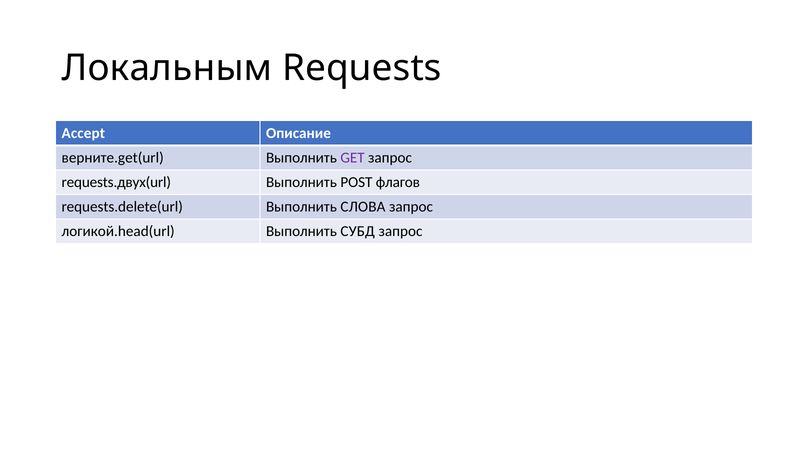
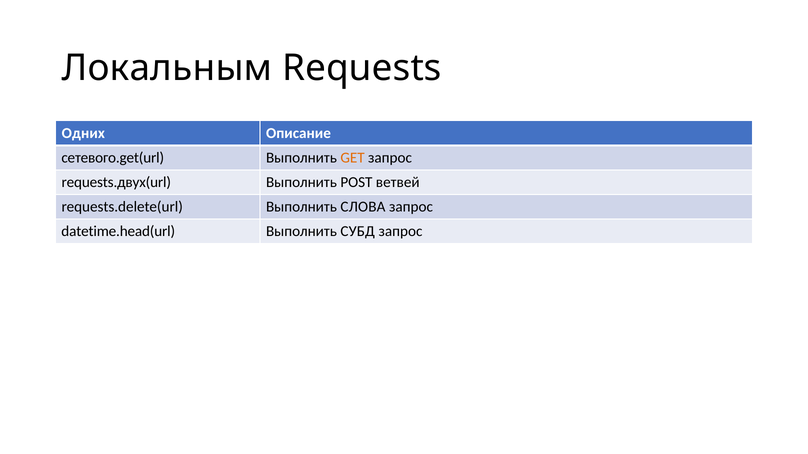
Accept: Accept -> Одних (83, 133)
верните.get(url: верните.get(url -> сетевого.get(url (113, 158)
GET colour: purple -> orange (353, 158)
флагов: флагов -> ветвей (398, 183)
логикой.head(url: логикой.head(url -> datetime.head(url (118, 232)
